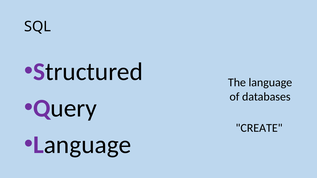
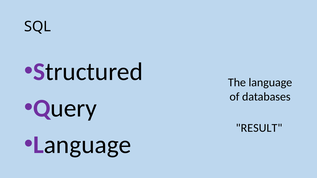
CREATE: CREATE -> RESULT (259, 128)
